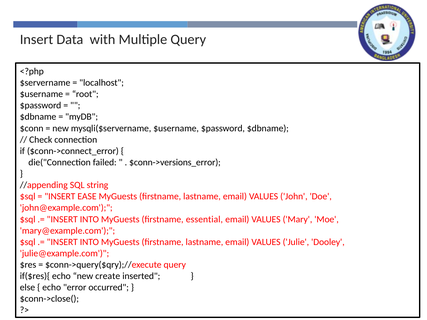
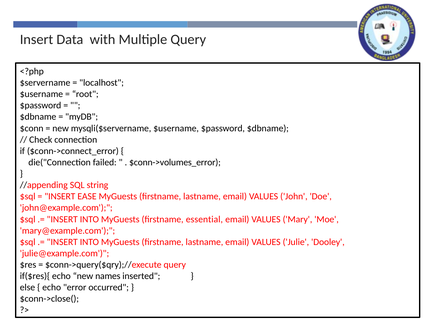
$conn->versions_error: $conn->versions_error -> $conn->volumes_error (175, 162)
create: create -> names (108, 276)
